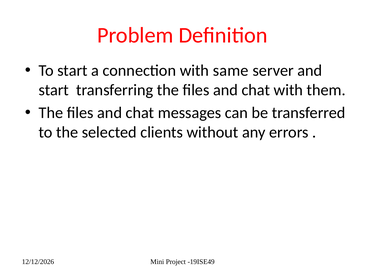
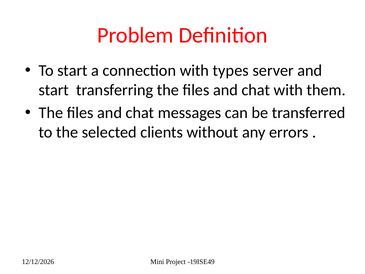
same: same -> types (231, 70)
